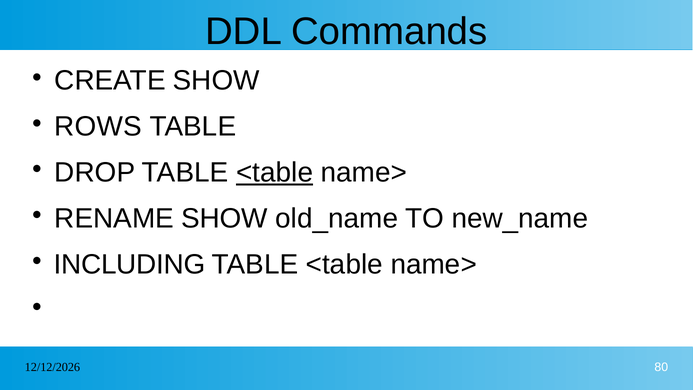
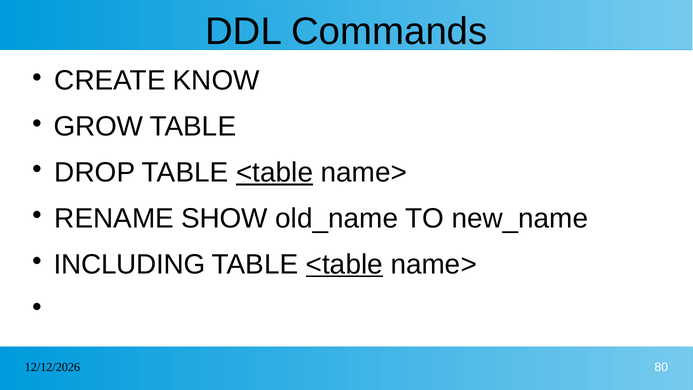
CREATE SHOW: SHOW -> KNOW (216, 81)
ROWS: ROWS -> GROW (99, 126)
<table underline: none -> present (344, 264)
